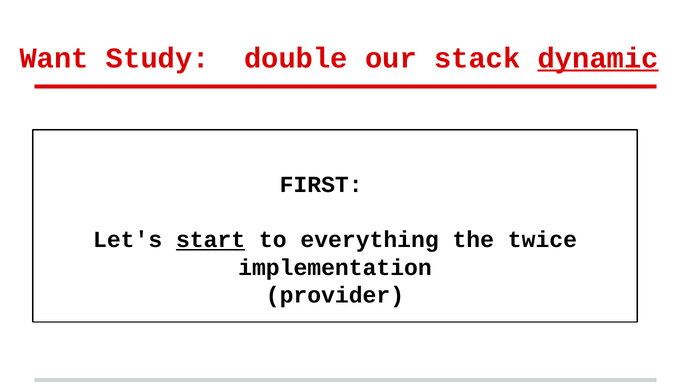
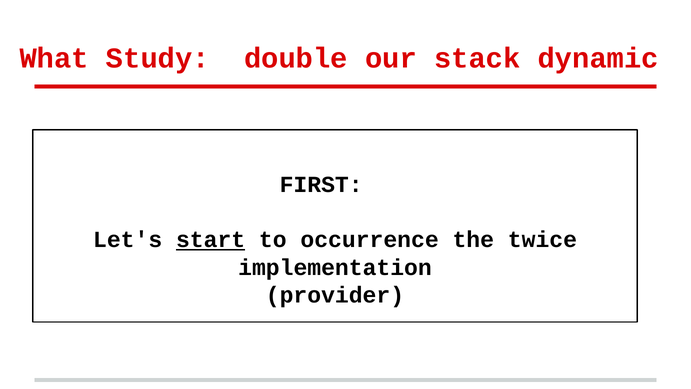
Want: Want -> What (54, 58)
dynamic underline: present -> none (598, 58)
everything: everything -> occurrence (370, 240)
